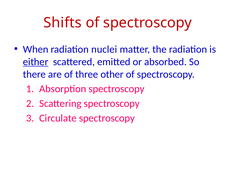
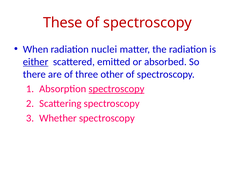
Shifts: Shifts -> These (63, 23)
spectroscopy underline: none -> present (117, 89)
Circulate: Circulate -> Whether (58, 118)
